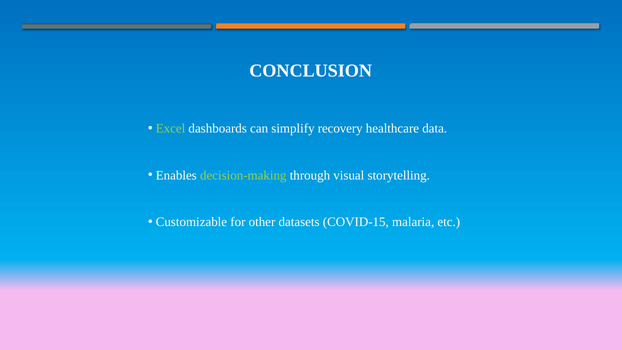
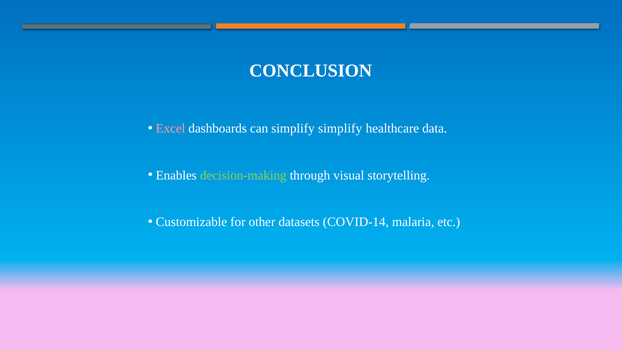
Excel colour: light green -> pink (171, 129)
simplify recovery: recovery -> simplify (340, 129)
COVID-15: COVID-15 -> COVID-14 (356, 222)
